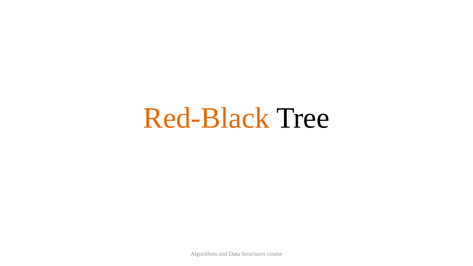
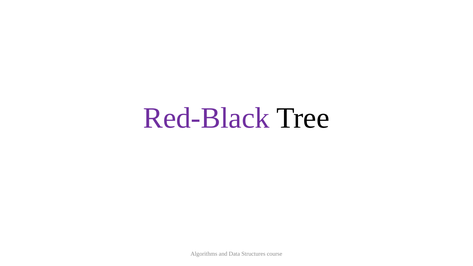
Red-Black colour: orange -> purple (206, 118)
